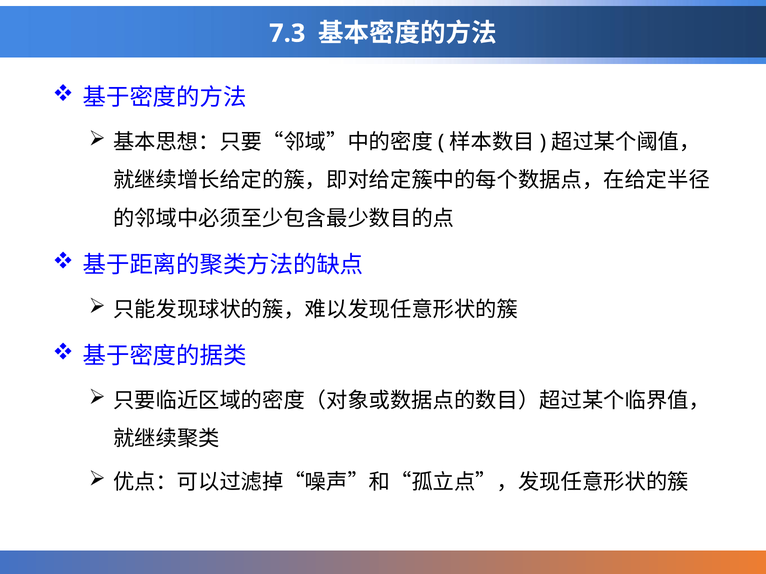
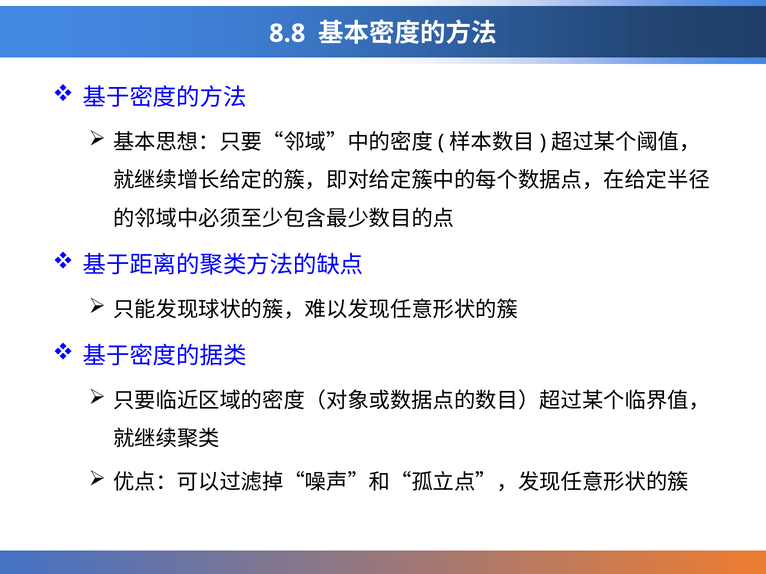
7.3: 7.3 -> 8.8 (287, 33)
